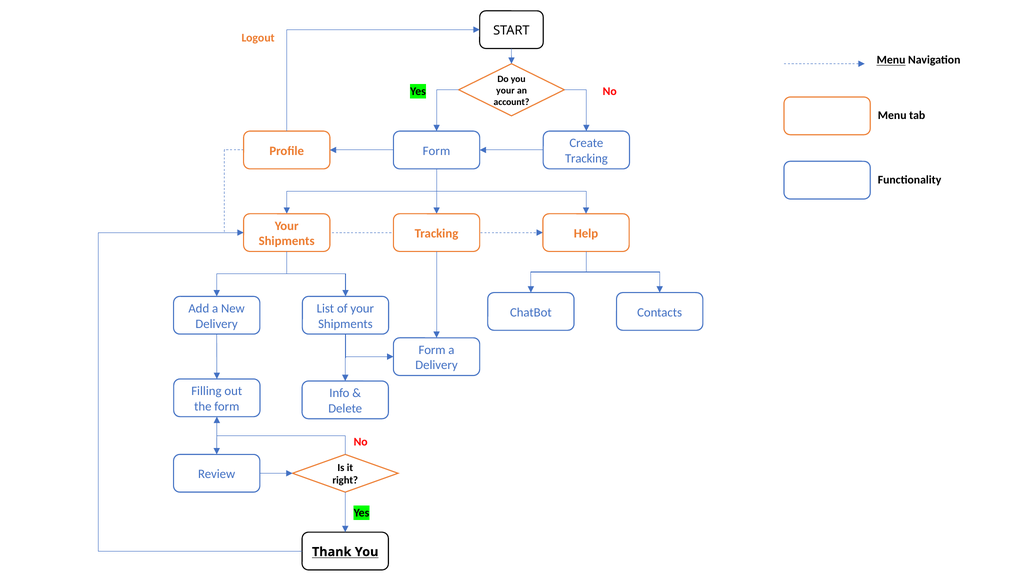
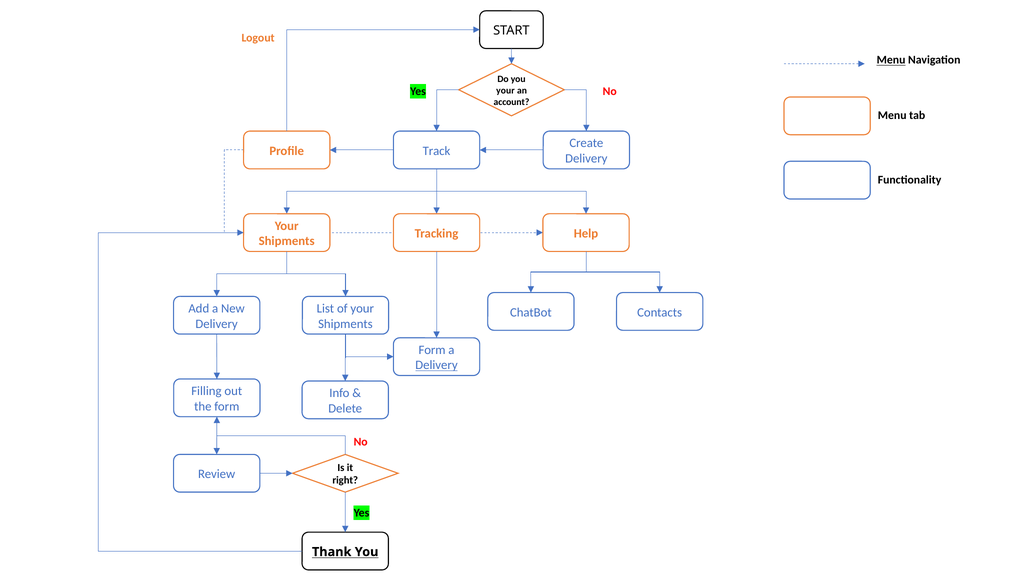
Form: Form -> Track (437, 151)
Tracking: Tracking -> Delivery (586, 158)
Delivery underline: none -> present (437, 365)
